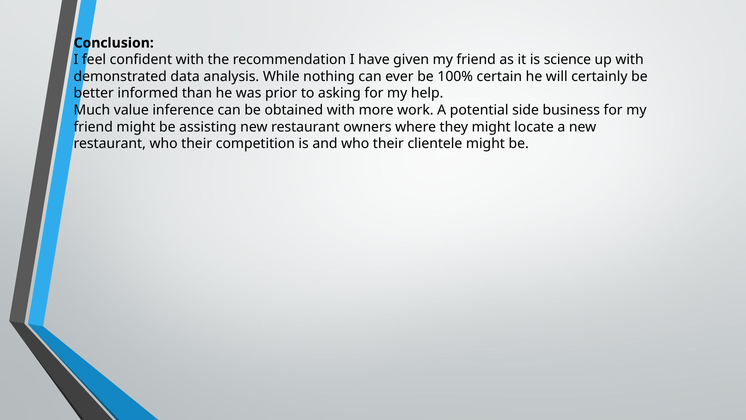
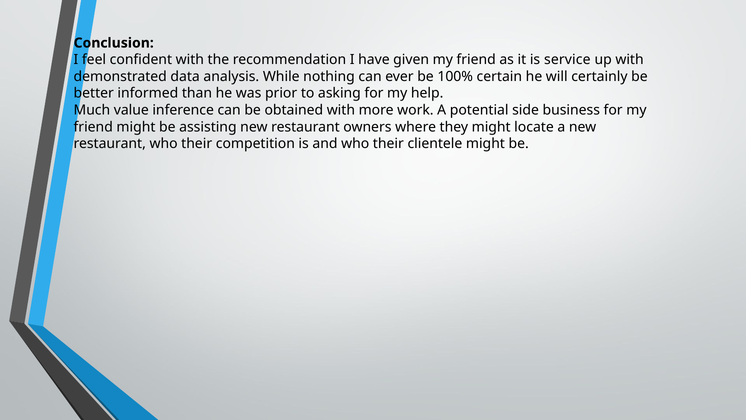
science: science -> service (567, 60)
